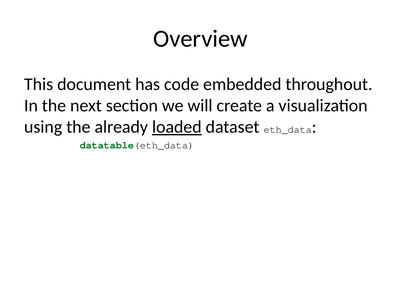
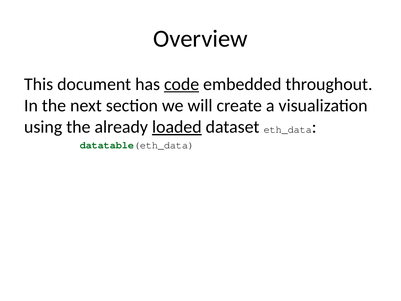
code underline: none -> present (182, 84)
